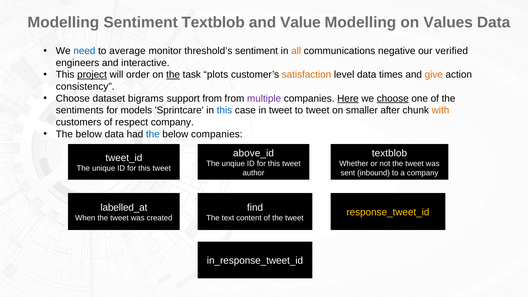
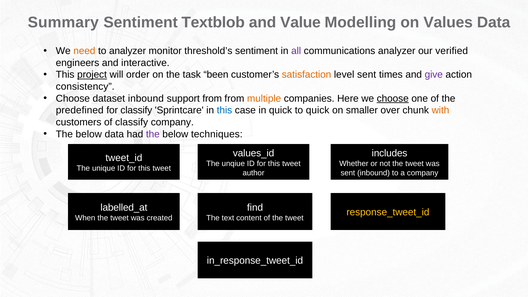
Modelling: Modelling -> Summary (63, 23)
need colour: blue -> orange (84, 51)
to average: average -> analyzer (128, 51)
all colour: orange -> purple (296, 51)
communications negative: negative -> analyzer (397, 51)
the underline: present -> none (173, 75)
plots: plots -> been (216, 75)
level data: data -> sent (367, 75)
give colour: orange -> purple (434, 75)
dataset bigrams: bigrams -> inbound (146, 98)
multiple colour: purple -> orange (264, 98)
Here underline: present -> none (348, 98)
sentiments: sentiments -> predefined (80, 110)
for models: models -> classify (136, 110)
in tweet: tweet -> quick (281, 110)
to tweet: tweet -> quick (318, 110)
after: after -> over (390, 110)
of respect: respect -> classify (132, 122)
the colour: blue -> purple (153, 134)
below companies: companies -> techniques (217, 134)
above_id: above_id -> values_id (254, 153)
textblob: textblob -> includes (390, 153)
